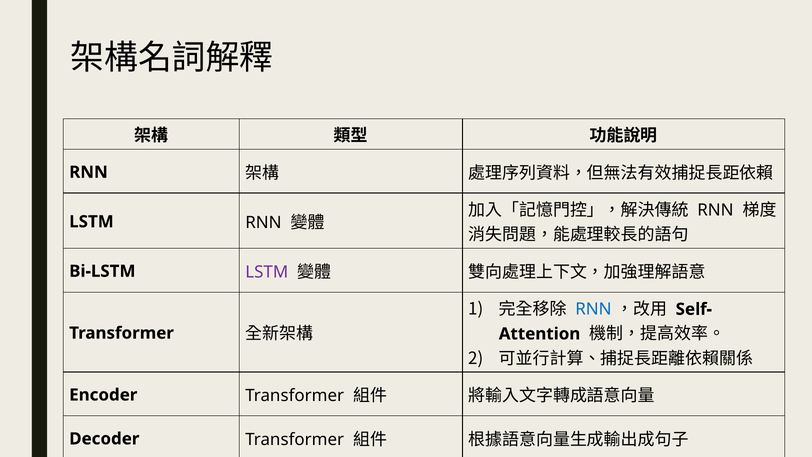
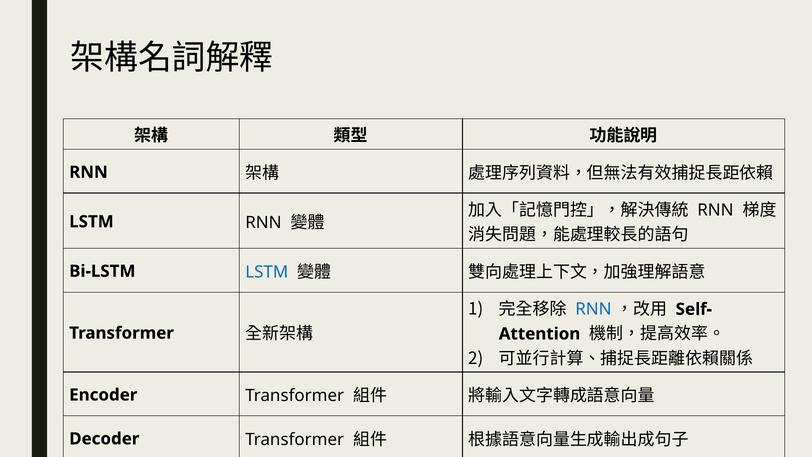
LSTM colour: purple -> blue (267, 272)
